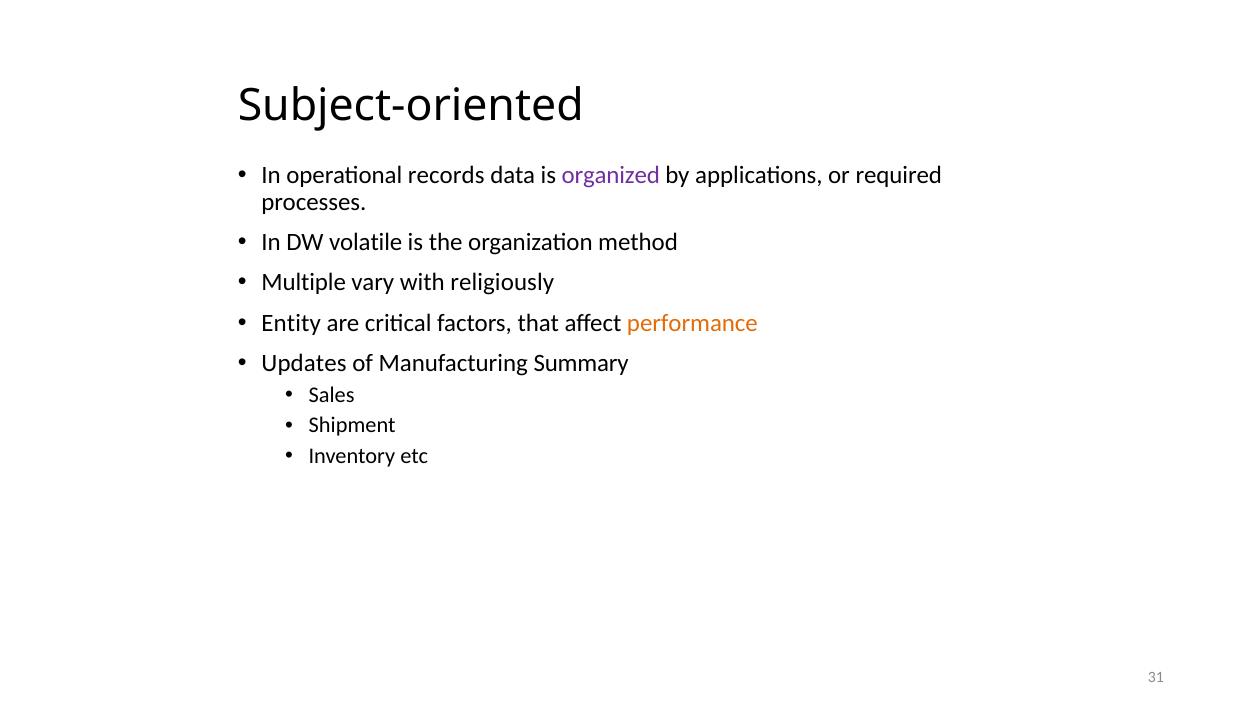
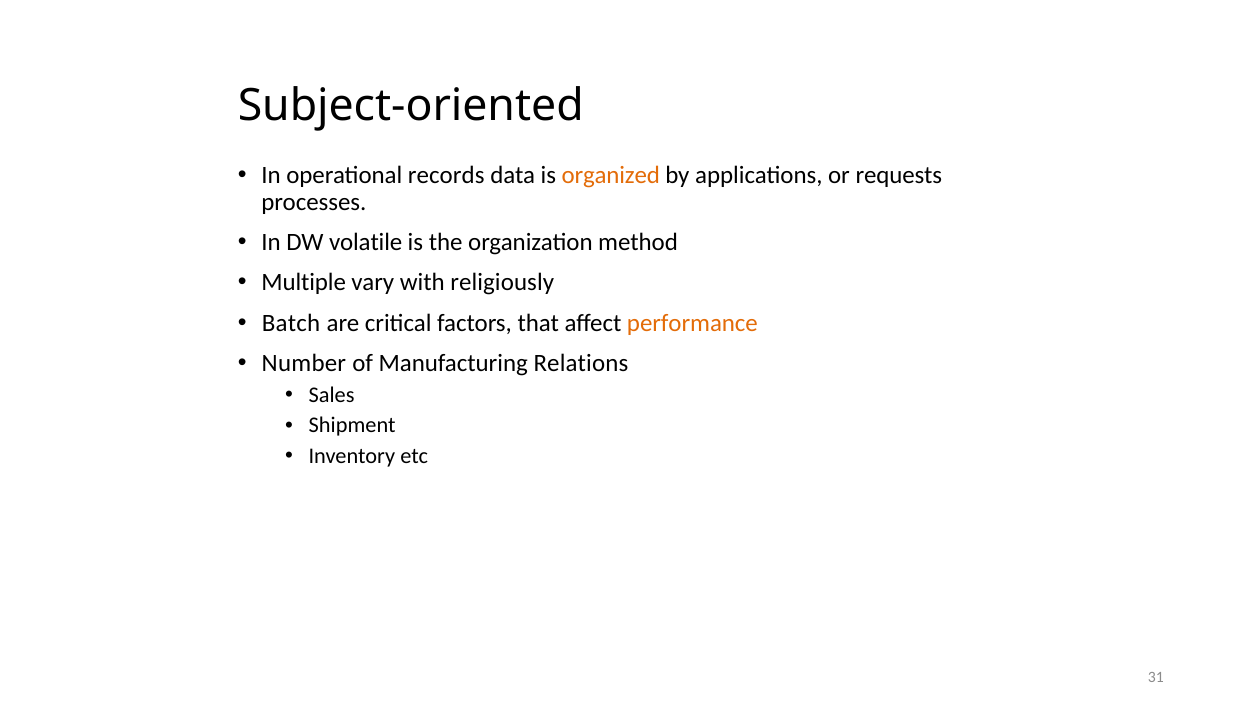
organized colour: purple -> orange (611, 176)
required: required -> requests (899, 176)
Entity: Entity -> Batch (291, 323)
Updates: Updates -> Number (304, 363)
Summary: Summary -> Relations (581, 363)
